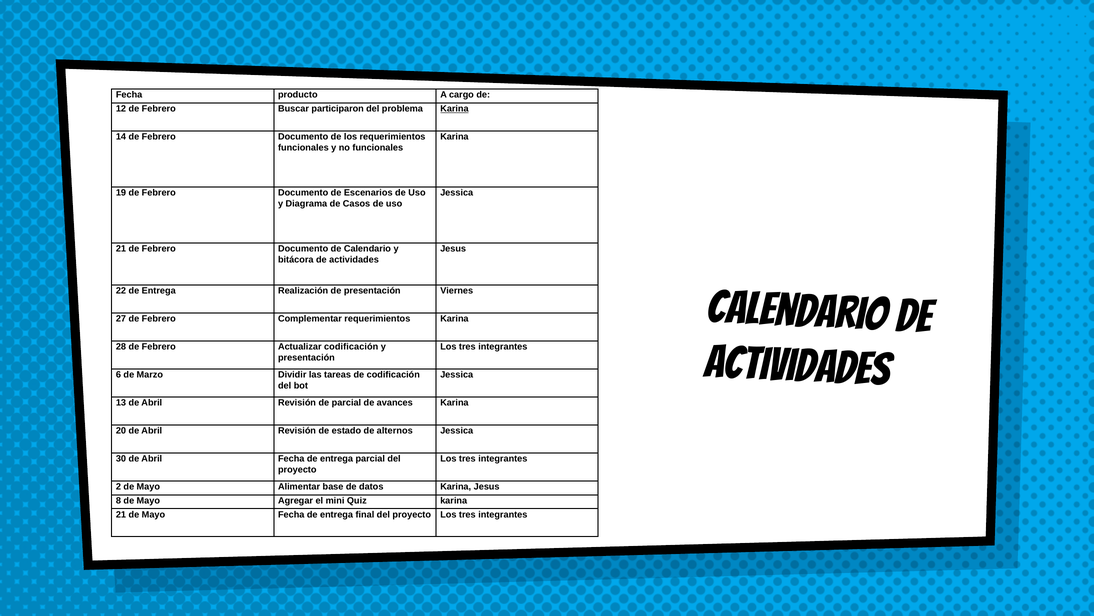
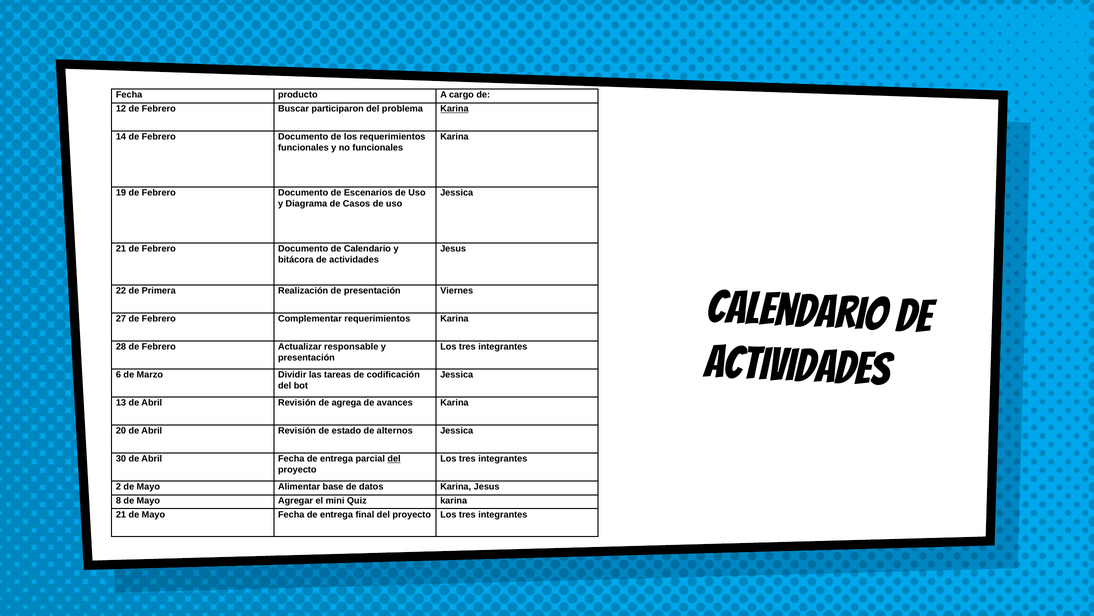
22 de Entrega: Entrega -> Primera (159, 291)
Actualizar codificación: codificación -> responsable (351, 346)
de parcial: parcial -> agrega (346, 402)
del underline: none -> present (394, 458)
